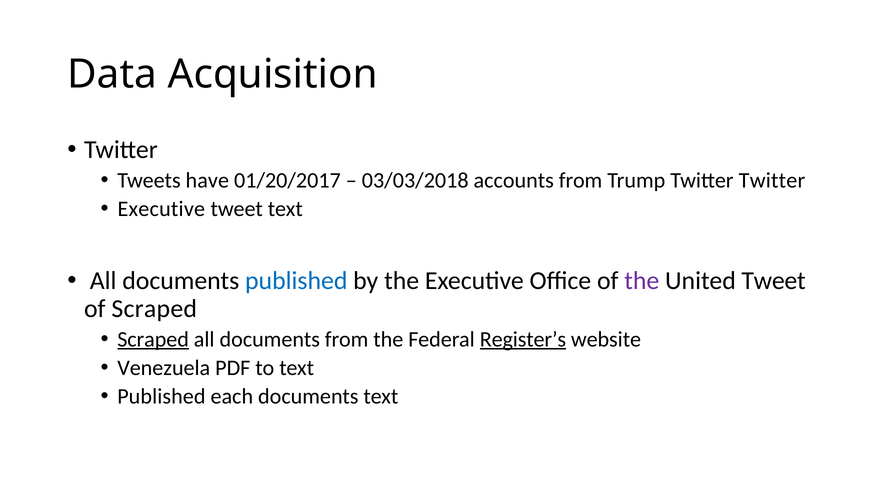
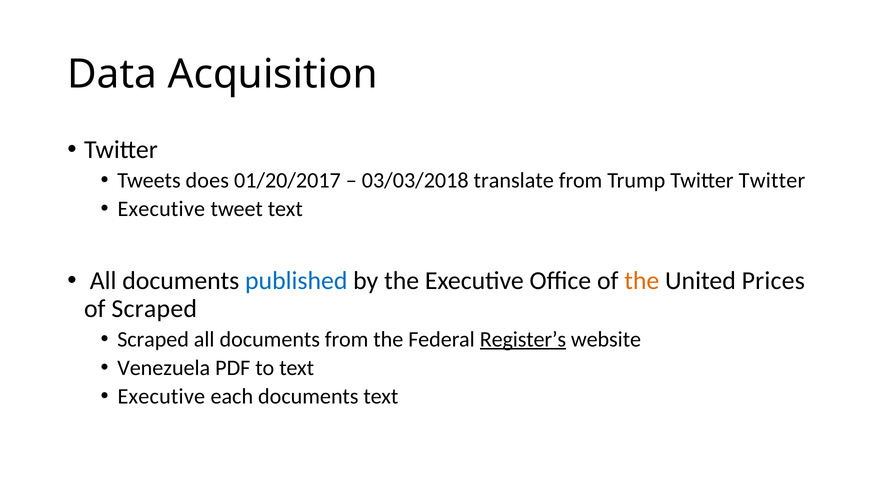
have: have -> does (207, 180)
accounts: accounts -> translate (514, 180)
the colour: purple -> orange (642, 281)
United Tweet: Tweet -> Prices (773, 281)
Scraped underline: present -> none (153, 339)
Published: Published -> Executive (161, 396)
